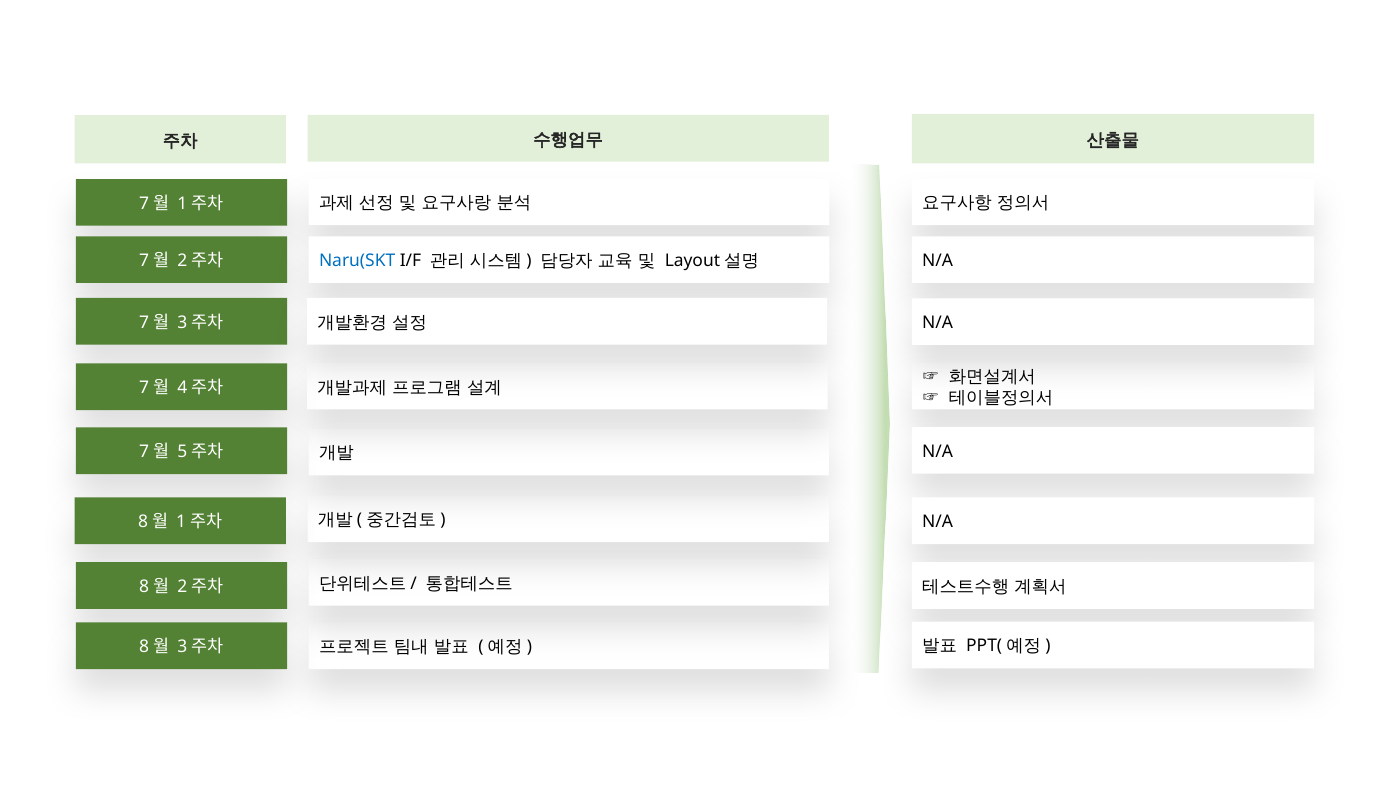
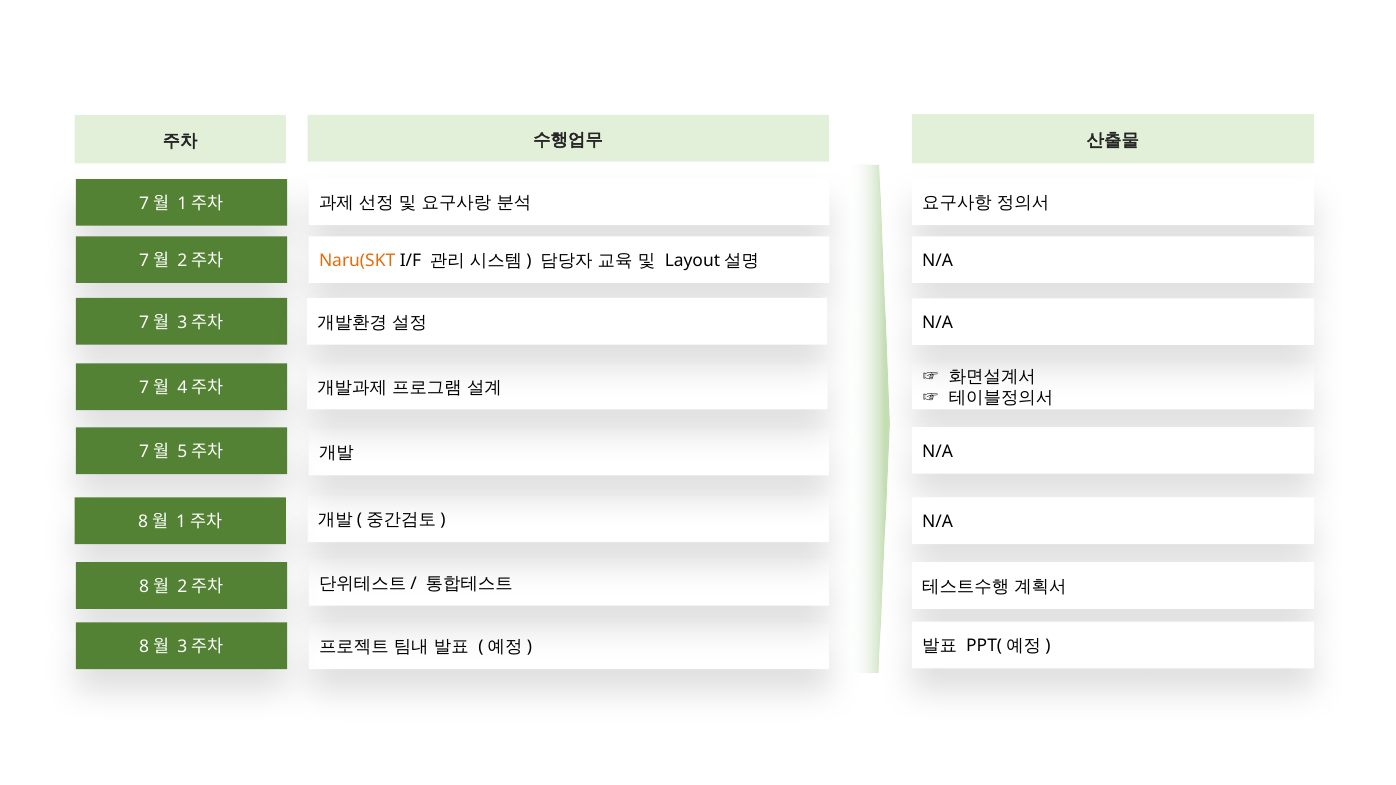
Naru(SKT colour: blue -> orange (357, 261)
